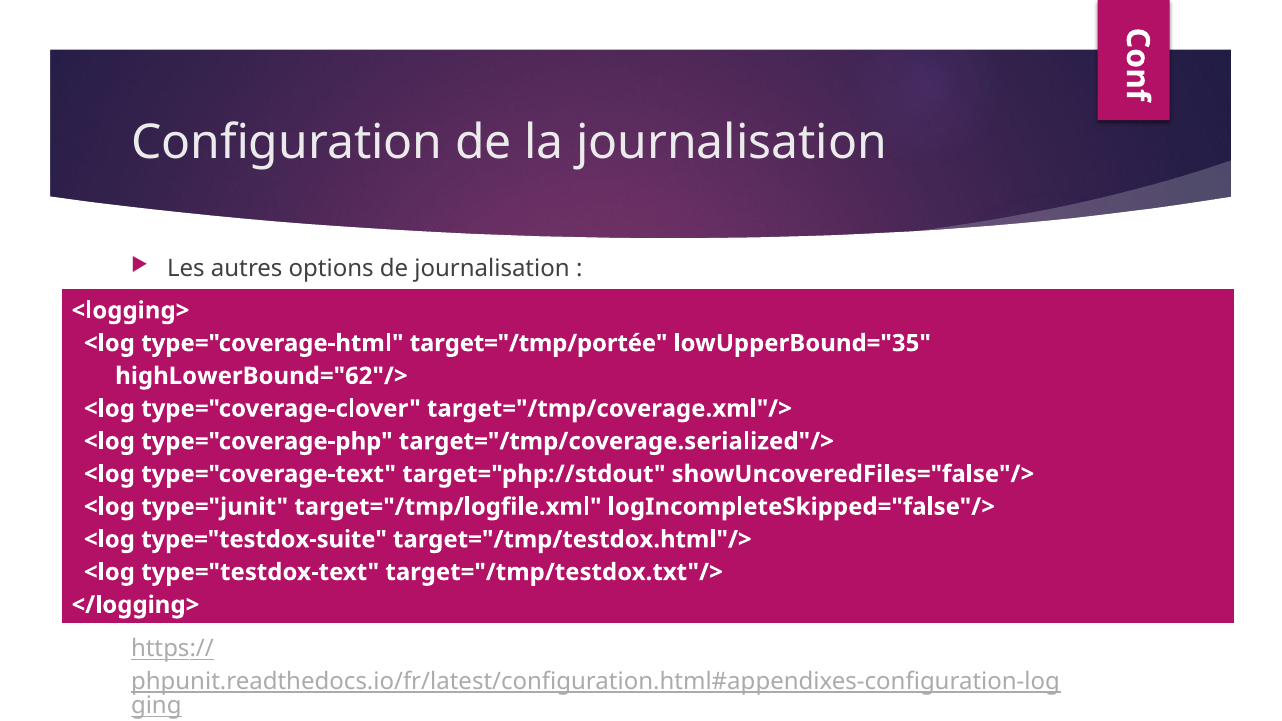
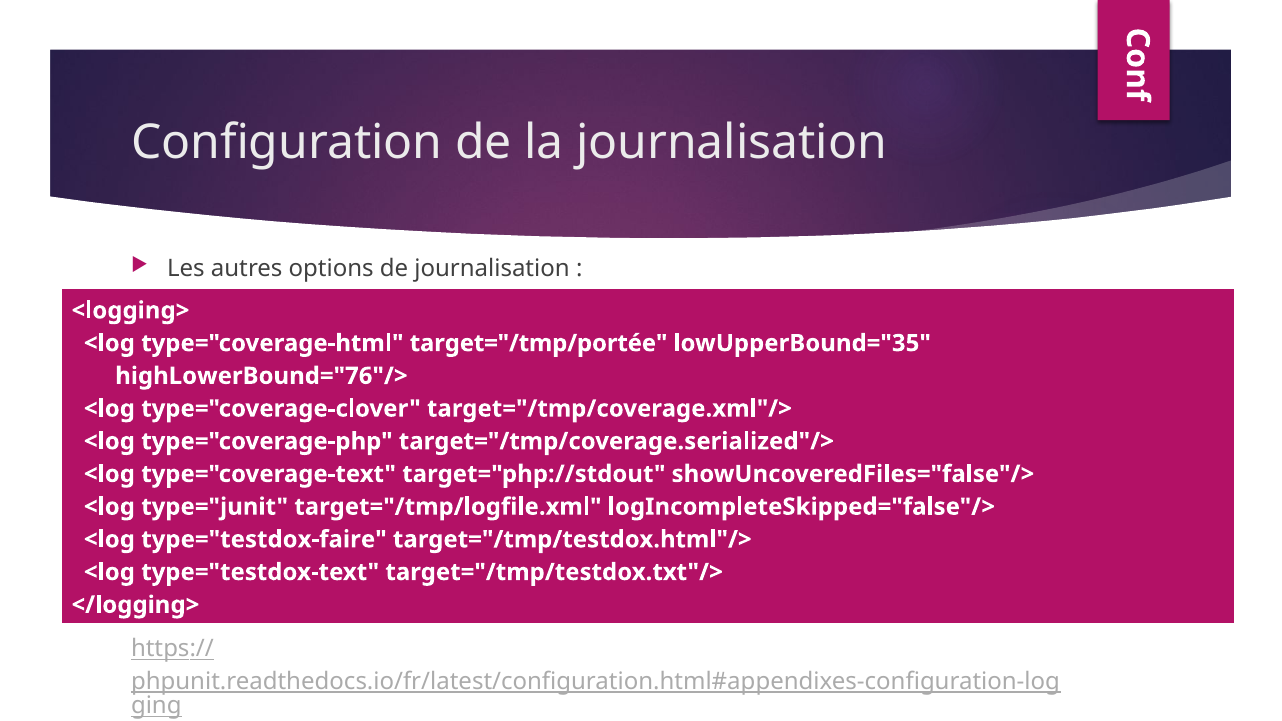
highLowerBound="62"/>: highLowerBound="62"/> -> highLowerBound="76"/> (261, 376)
type="testdox-suite: type="testdox-suite -> type="testdox-faire (264, 540)
